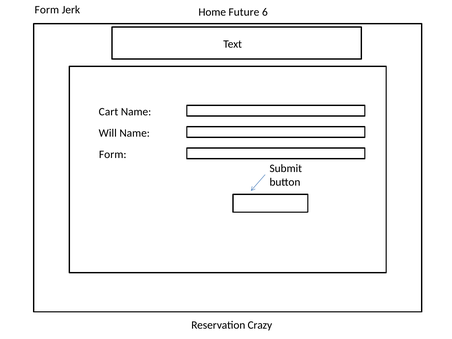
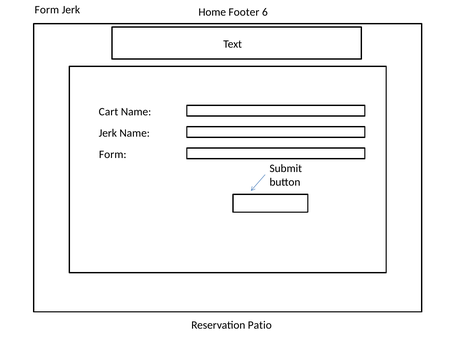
Future: Future -> Footer (244, 12)
Will: Will -> Jerk (108, 133)
Crazy: Crazy -> Patio (260, 325)
